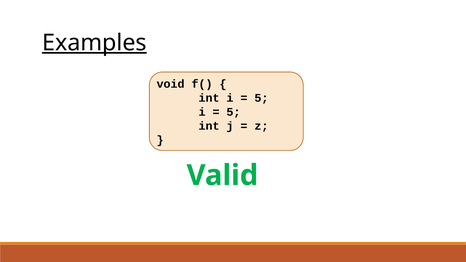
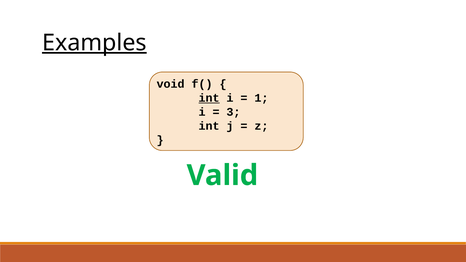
int underline: none -> present (209, 98)
5: 5 -> 1 (261, 98)
5: 5 -> 3 (233, 112)
